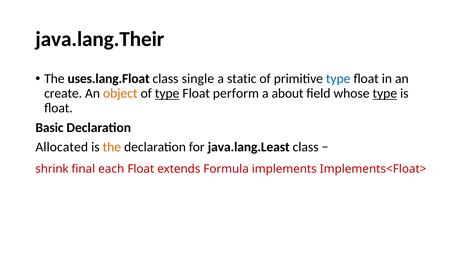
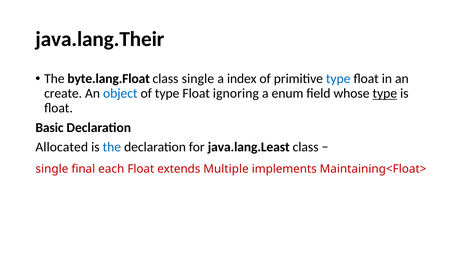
uses.lang.Float: uses.lang.Float -> byte.lang.Float (109, 79)
static: static -> index (242, 79)
object colour: orange -> blue (120, 93)
type underline: present -> none (167, 93)
perform: perform -> ignoring (236, 93)
about: about -> enum (287, 93)
the colour: orange -> blue (112, 147)
shrink: shrink -> single (52, 169)
Formula: Formula -> Multiple (226, 169)
Implements<Float>: Implements<Float> -> Maintaining<Float> (373, 169)
